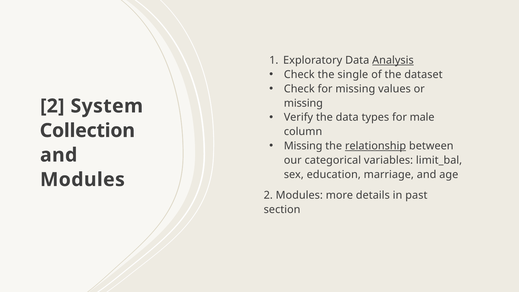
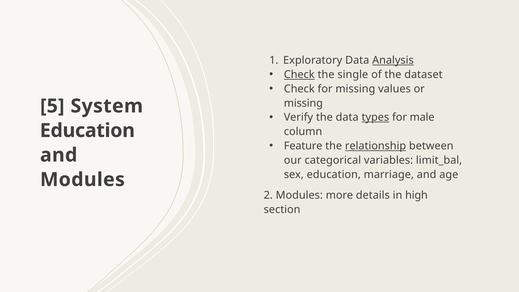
Check underline: none -> present (299, 75)
2: 2 -> 5 (52, 106)
types underline: none -> present (375, 117)
Collection: Collection -> Education (87, 131)
Missing: Missing -> Feature (303, 146)
past: past -> high (416, 195)
